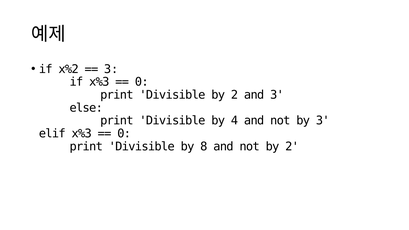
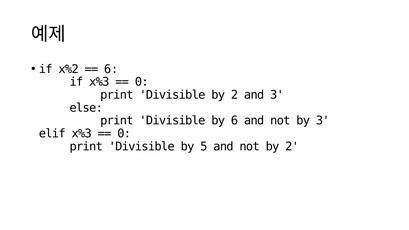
3: 3 -> 6 (111, 69)
by 4: 4 -> 6 (235, 121)
8: 8 -> 5 (204, 146)
